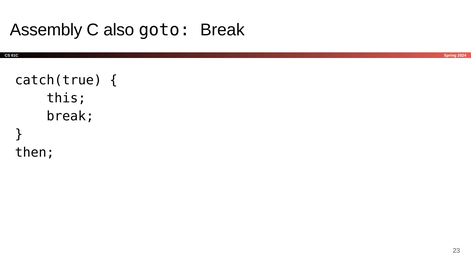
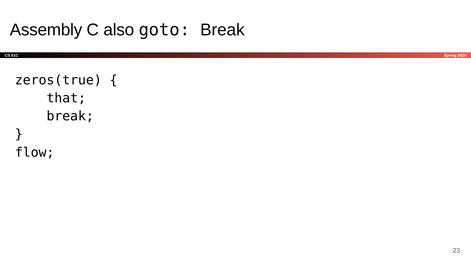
catch(true: catch(true -> zeros(true (58, 80)
this: this -> that (66, 98)
then: then -> flow (35, 152)
